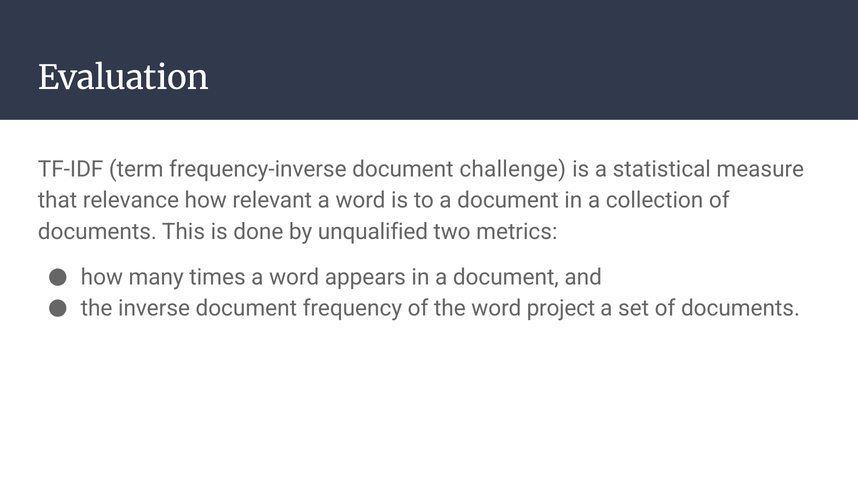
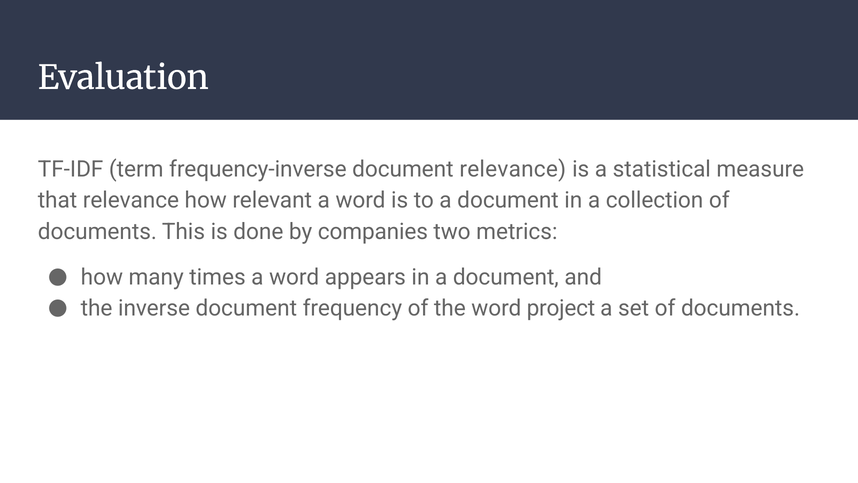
document challenge: challenge -> relevance (513, 169)
unqualified: unqualified -> companies (373, 231)
